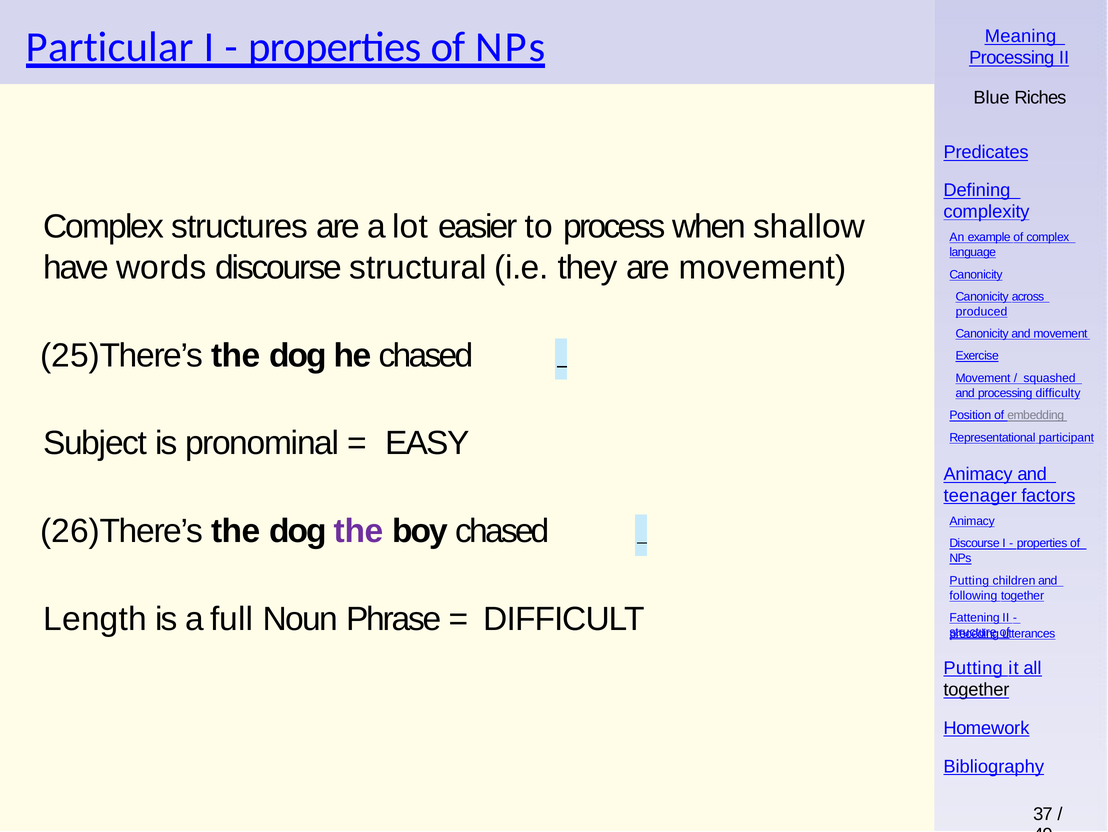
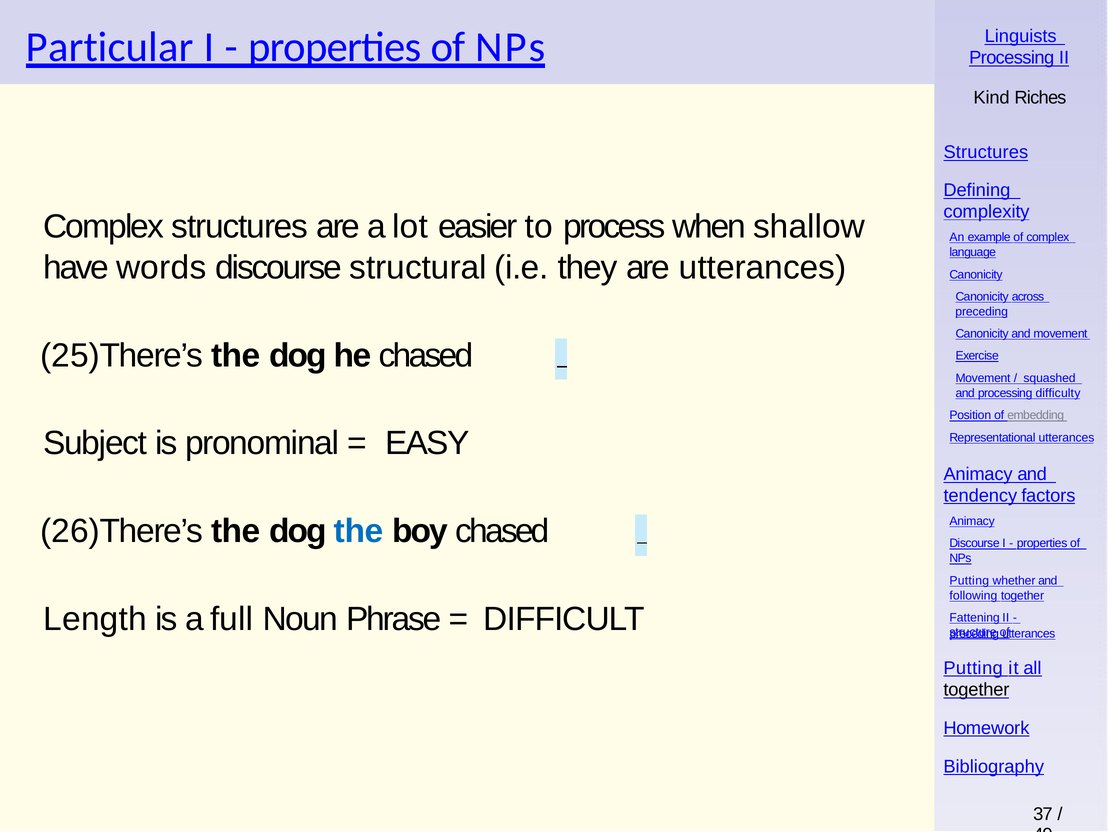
Meaning: Meaning -> Linguists (1021, 36)
Blue: Blue -> Kind (992, 97)
Predicates: Predicates -> Structures (986, 152)
are movement: movement -> utterances (763, 268)
produced: produced -> preceding (982, 312)
Representational participant: participant -> utterances (1066, 437)
teenager: teenager -> tendency (980, 495)
the colour: purple -> blue (359, 531)
children: children -> whether (1014, 580)
